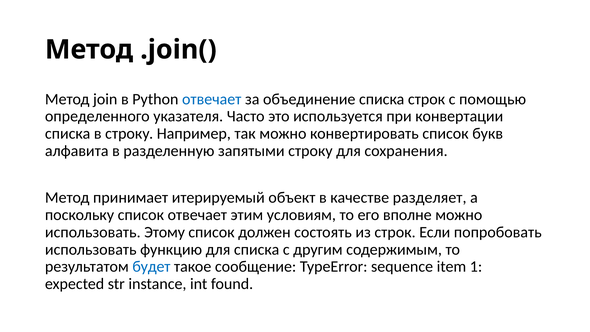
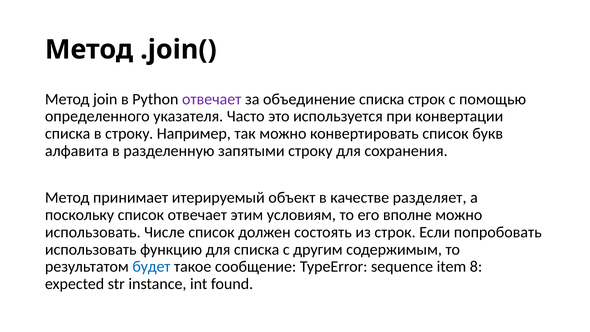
отвечает colour: blue -> purple (212, 99)
Этому: Этому -> Числе (164, 232)
1: 1 -> 8 (476, 267)
